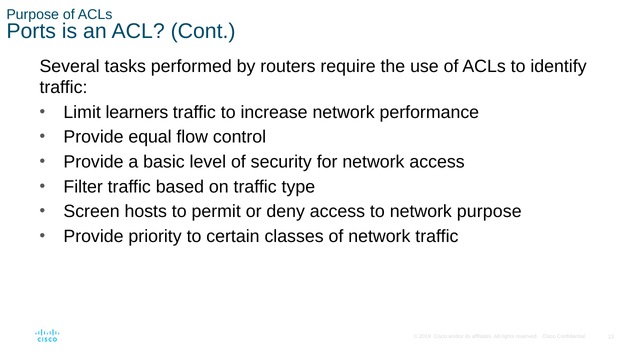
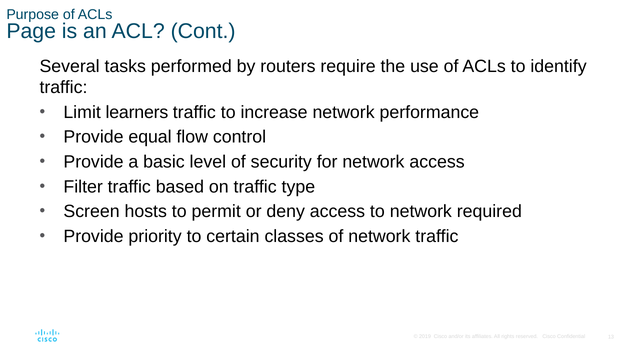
Ports: Ports -> Page (31, 31)
network purpose: purpose -> required (489, 211)
